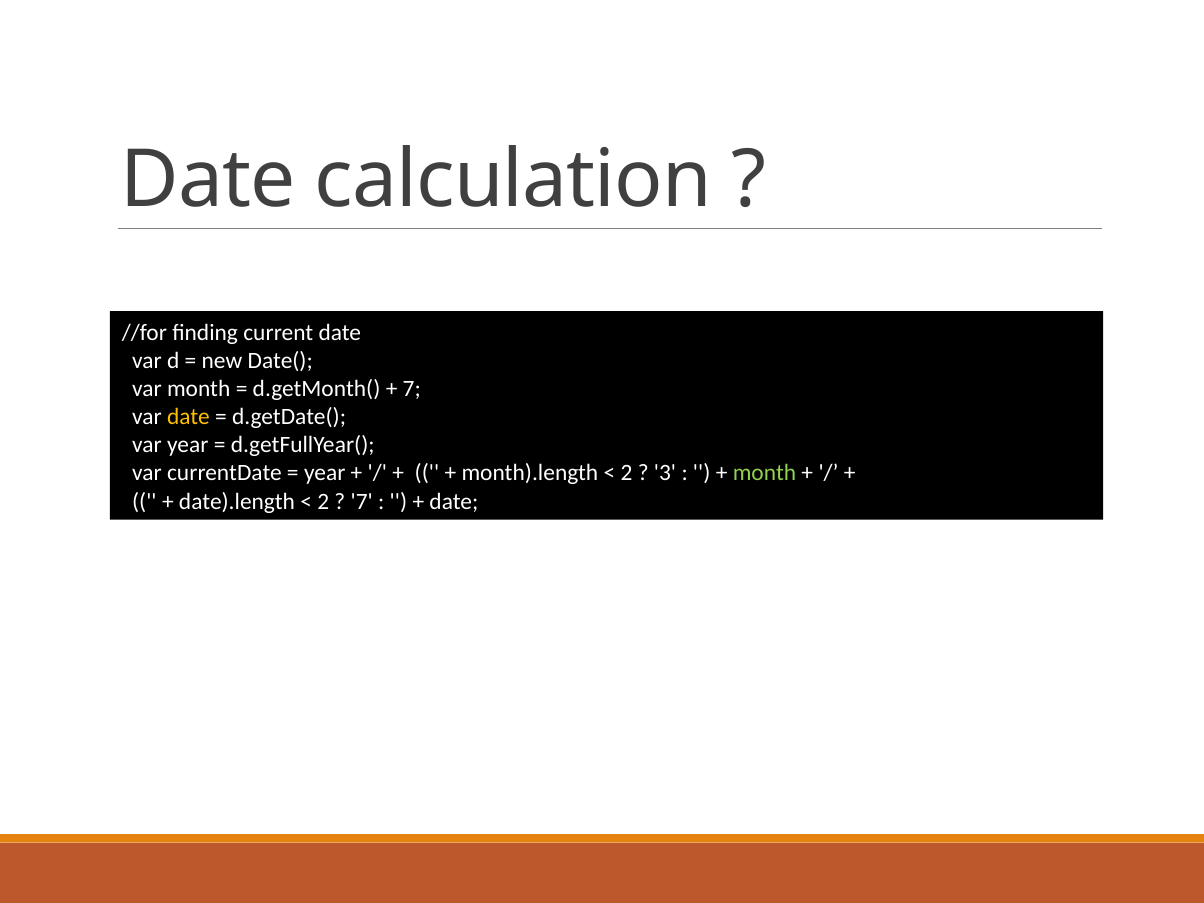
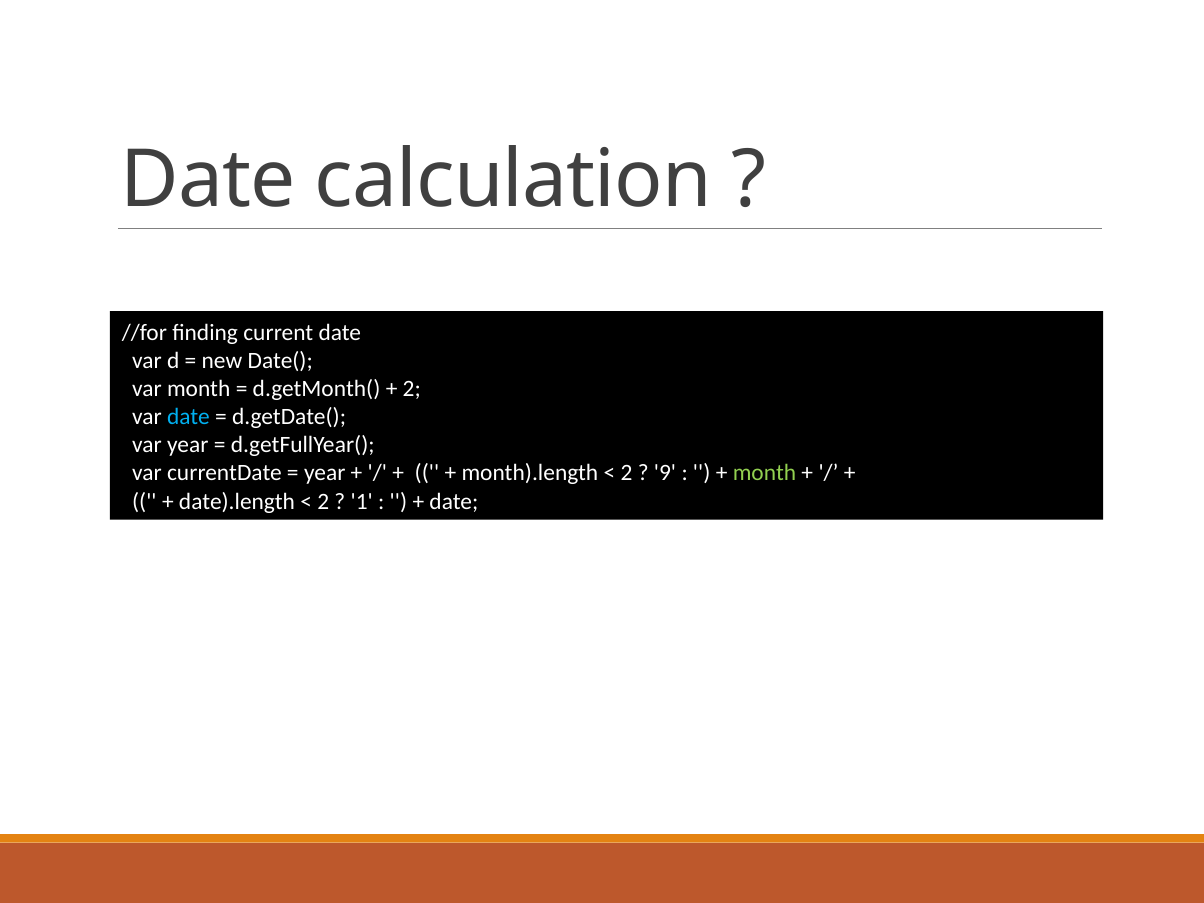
7: 7 -> 2 (412, 389)
date colour: yellow -> light blue (188, 417)
3: 3 -> 9 (665, 473)
7: 7 -> 1 (362, 501)
